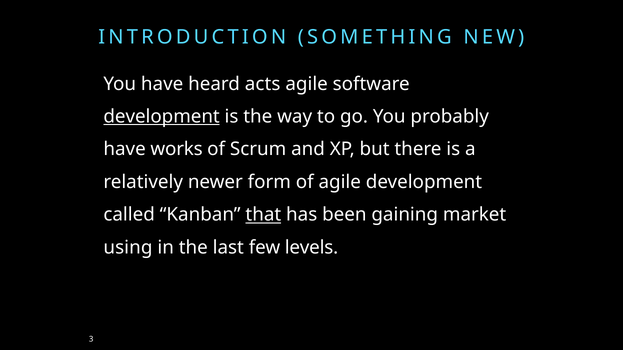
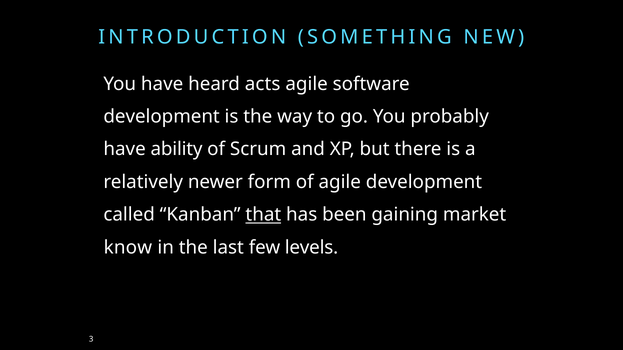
development underline: present -> none (162, 117)
works: works -> ability (177, 149)
using: using -> know (128, 248)
